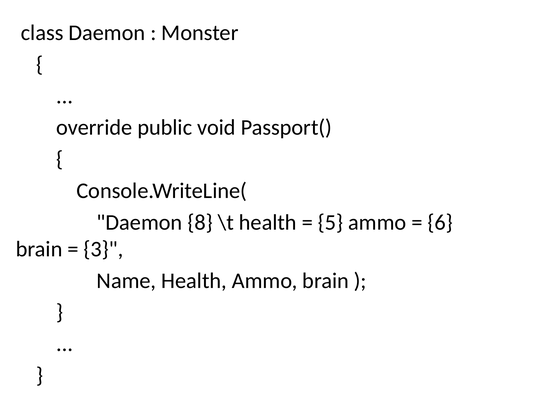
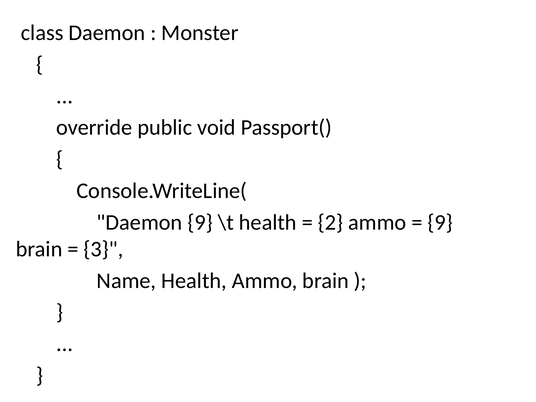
Daemon 8: 8 -> 9 (200, 222)
5: 5 -> 2 (331, 222)
6: 6 -> 9 (440, 222)
